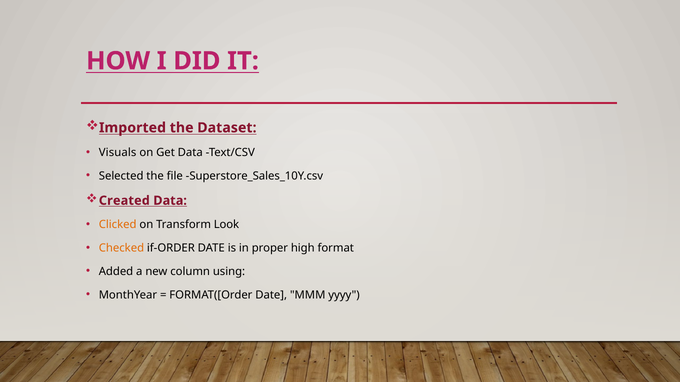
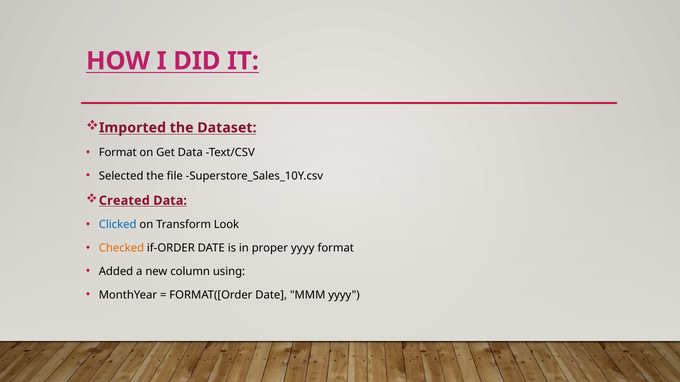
Visuals: Visuals -> Format (118, 153)
Clicked colour: orange -> blue (118, 225)
proper high: high -> yyyy (303, 248)
